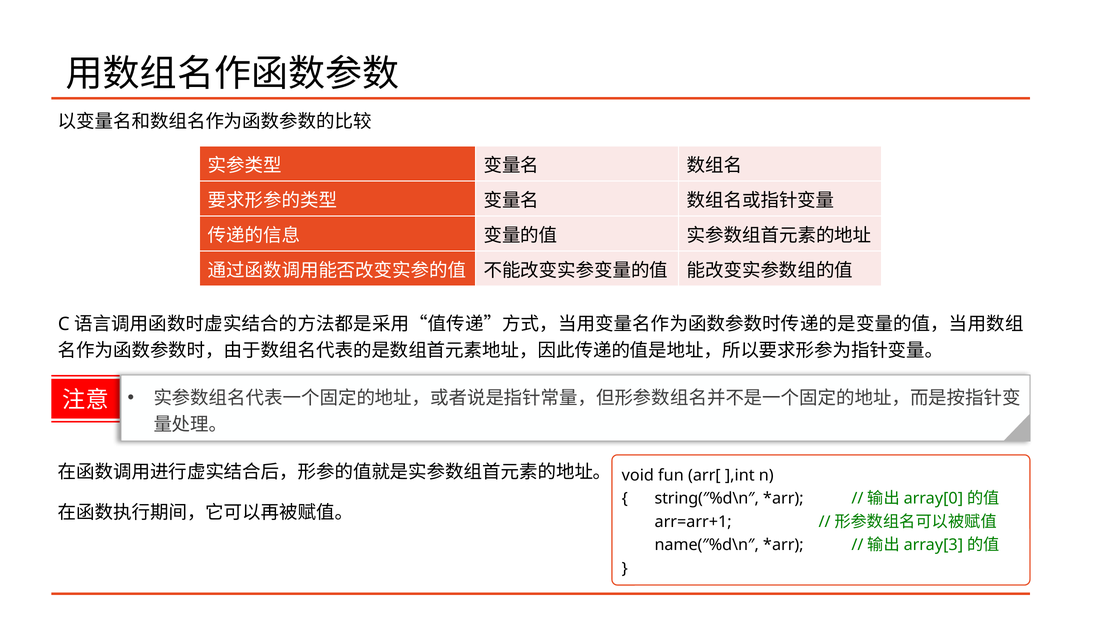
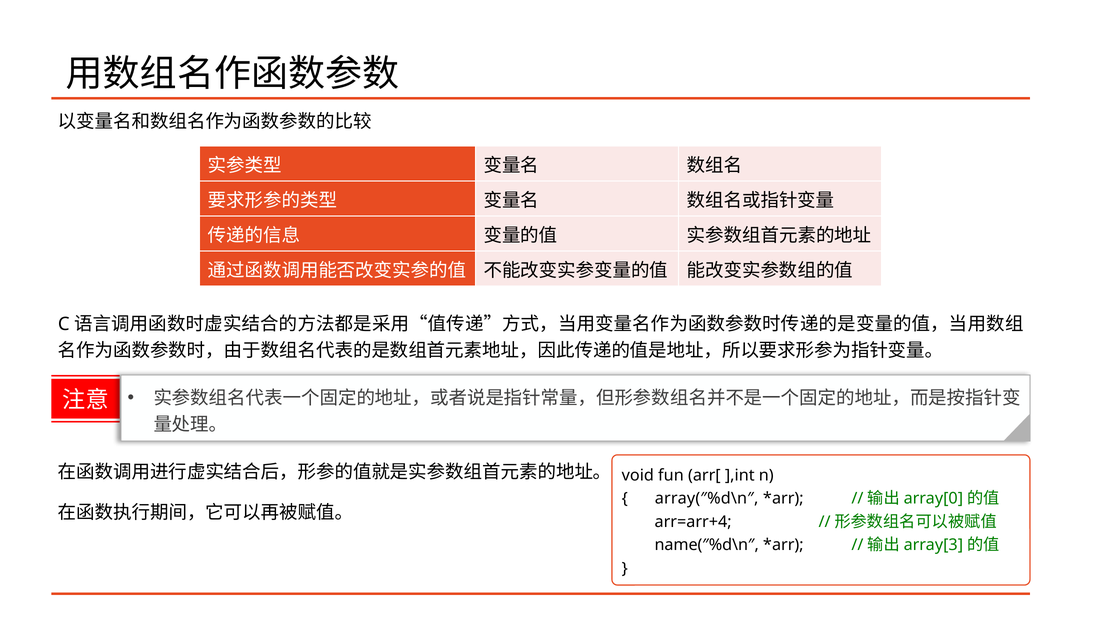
string(″%d\n″: string(″%d\n″ -> array(″%d\n″ (707, 499)
arr=arr+1: arr=arr+1 -> arr=arr+4 (693, 522)
